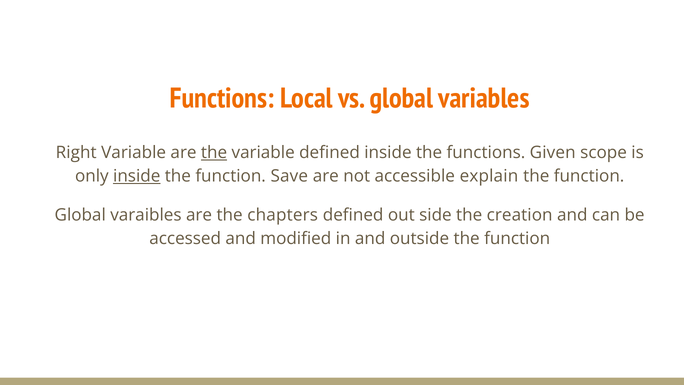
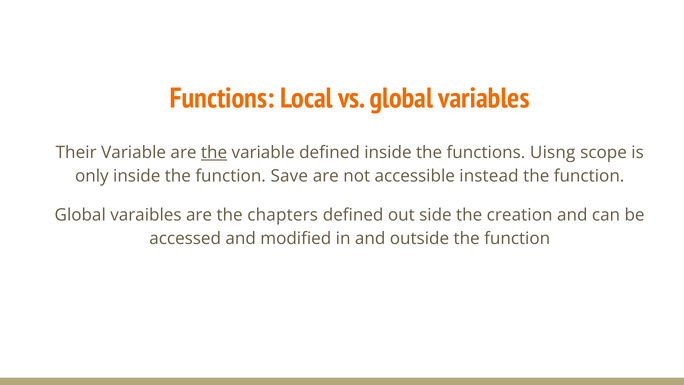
Right: Right -> Their (76, 152)
Given: Given -> Uisng (553, 152)
inside underline: present -> none (137, 176)
explain: explain -> instead (489, 176)
